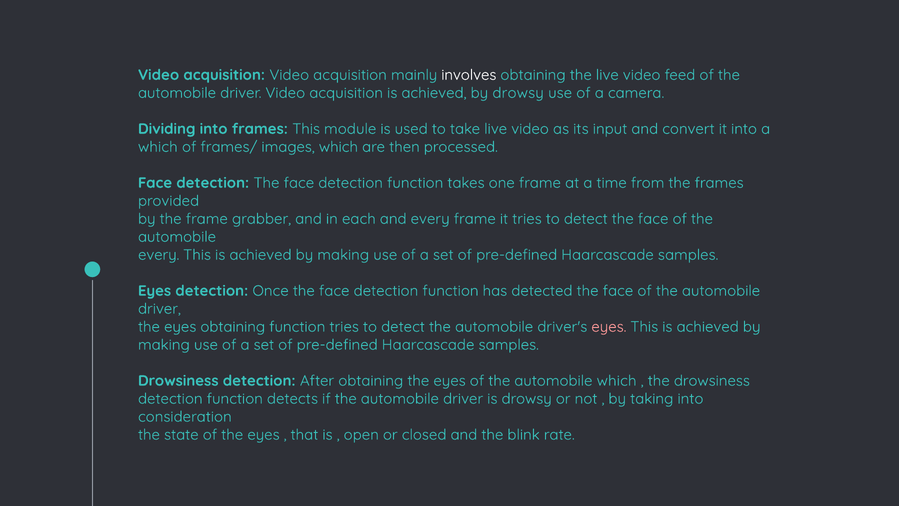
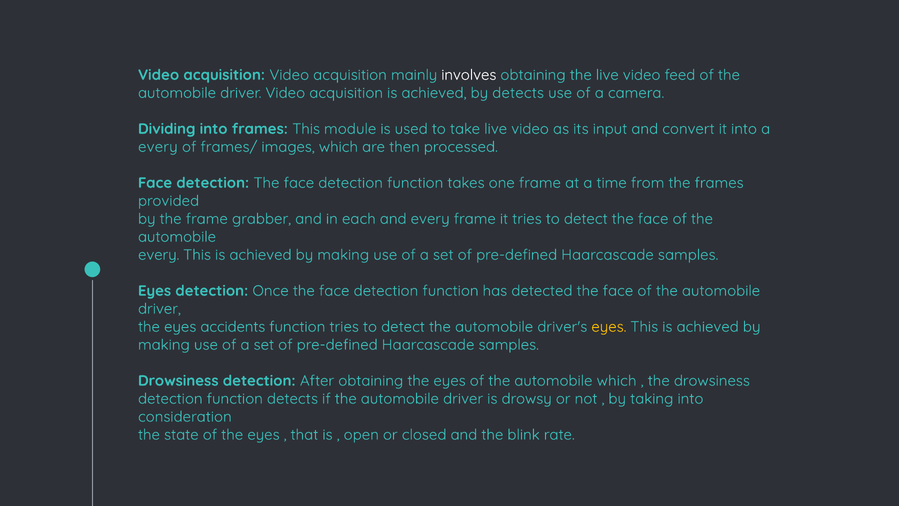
by drowsy: drowsy -> detects (518, 93)
which: which -> every (158, 147)
eyes obtaining: obtaining -> accidents (233, 327)
eyes colour: pink -> yellow (609, 327)
